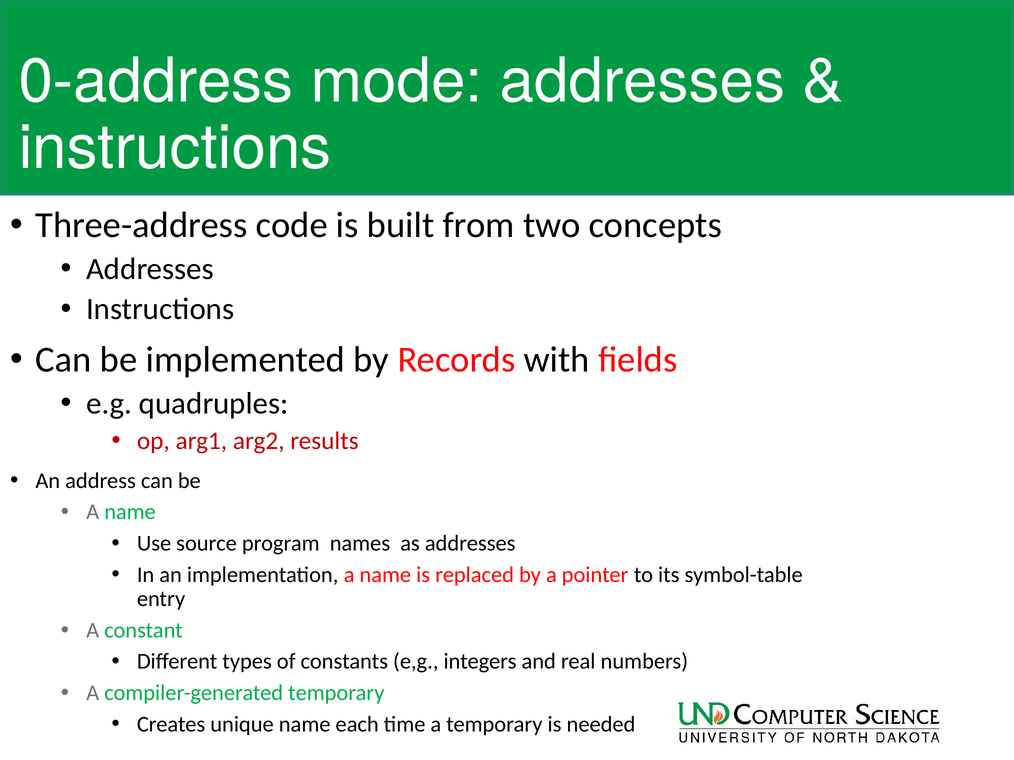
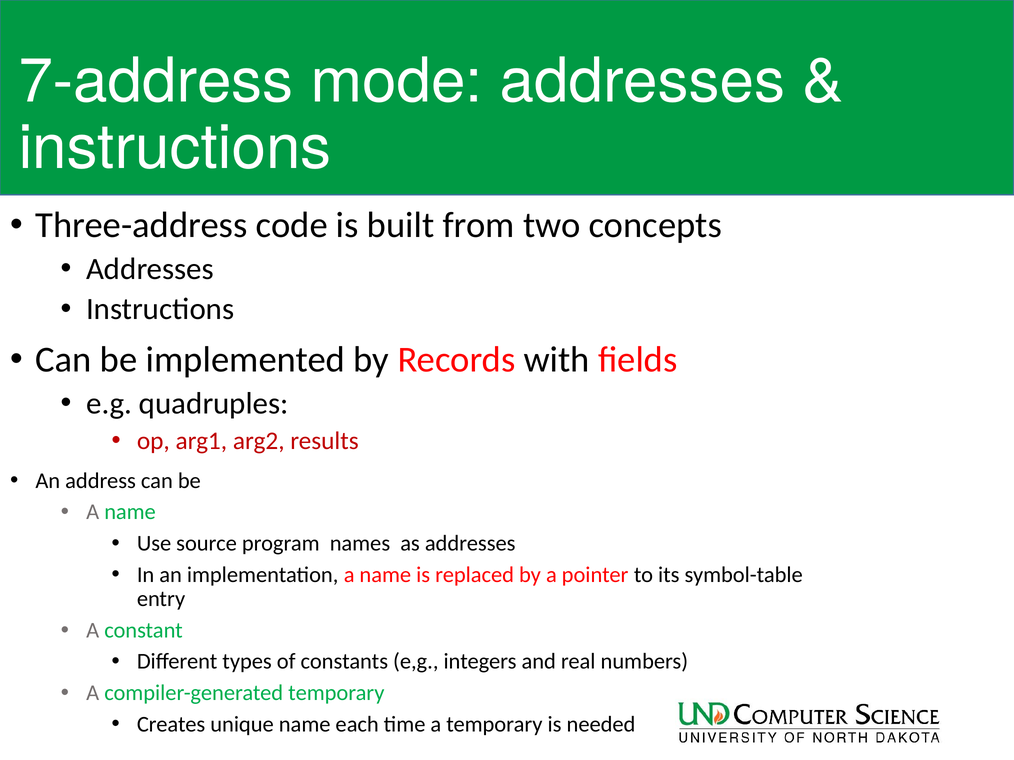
0-address: 0-address -> 7-address (156, 81)
